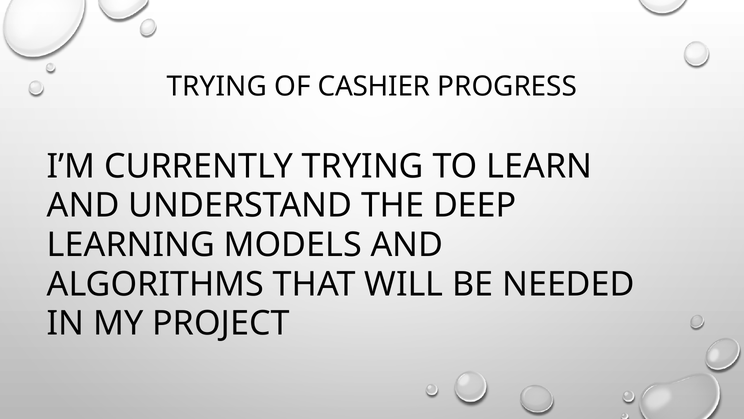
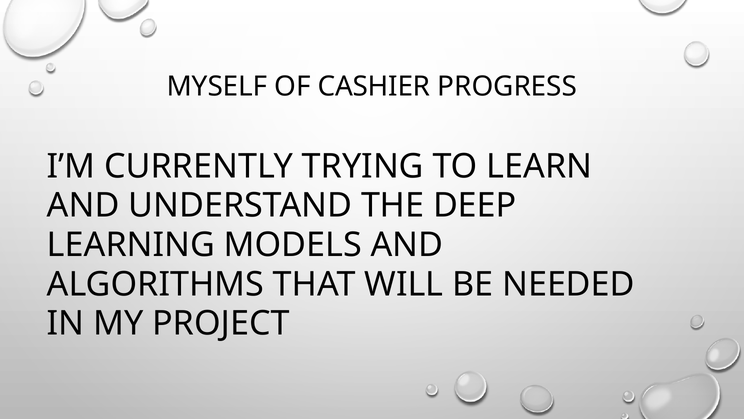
TRYING: TRYING -> MYSELF (217, 86)
